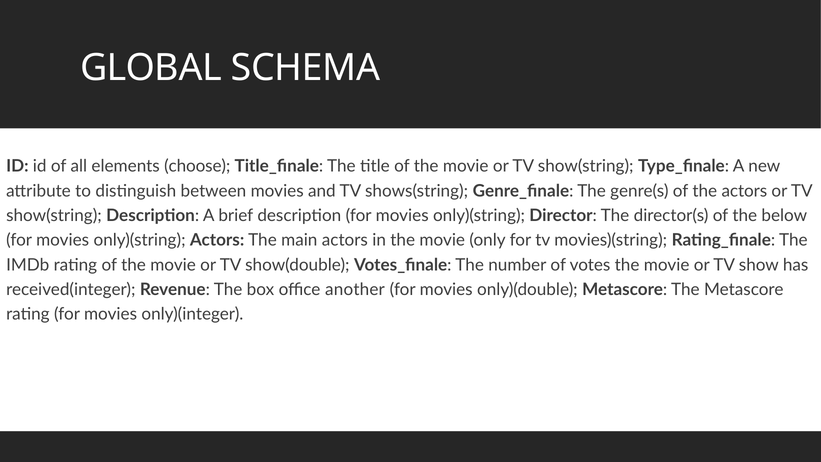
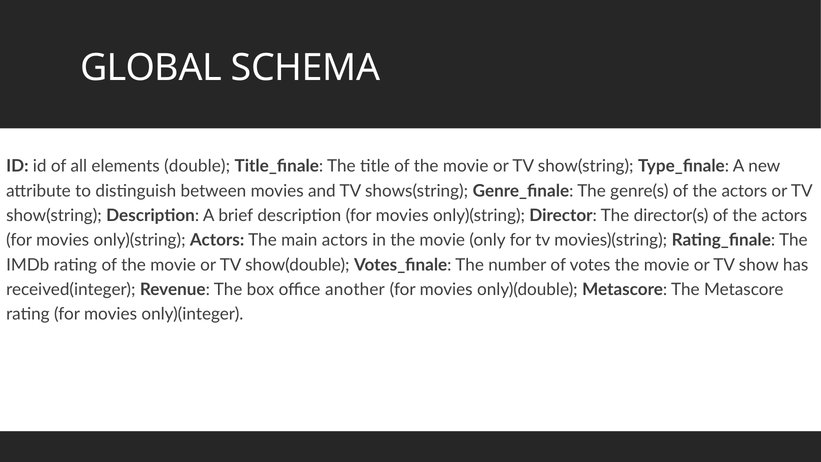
choose: choose -> double (197, 166)
director(s of the below: below -> actors (784, 215)
